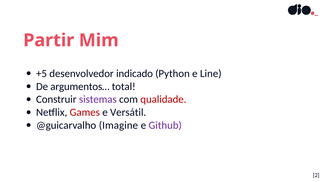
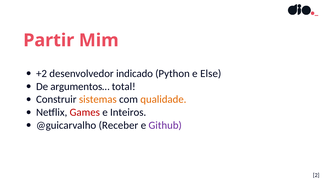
+5: +5 -> +2 (42, 74)
Line: Line -> Else (211, 74)
sistemas colour: purple -> orange (98, 100)
qualidade colour: red -> orange (163, 100)
Versátil: Versátil -> Inteiros (128, 112)
Imagine: Imagine -> Receber (118, 125)
